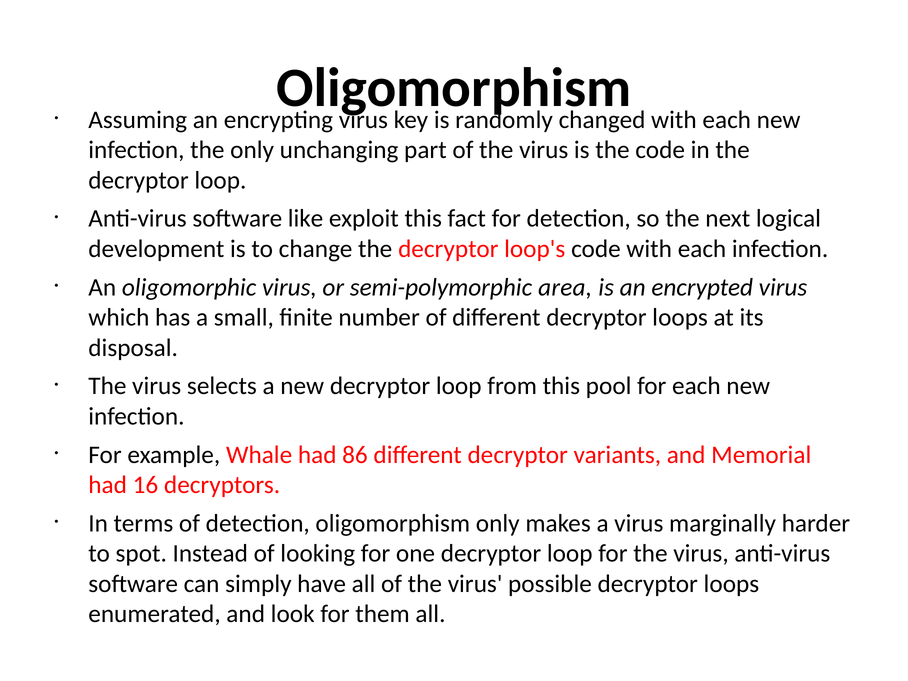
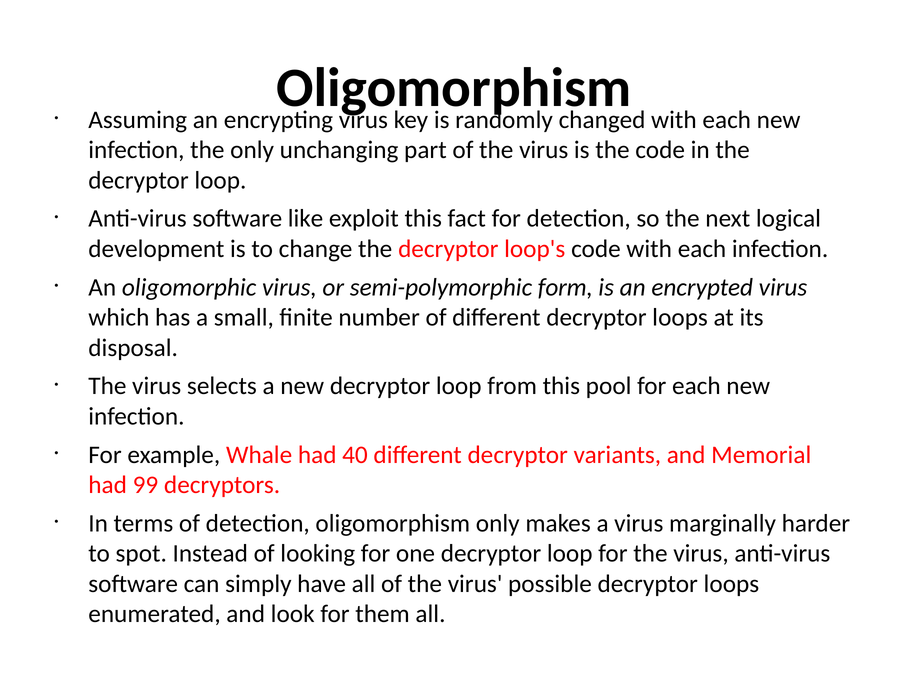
area: area -> form (565, 287)
86: 86 -> 40 (355, 455)
16: 16 -> 99 (145, 485)
